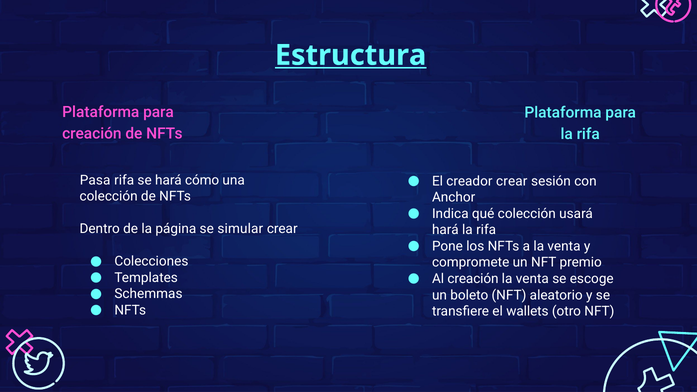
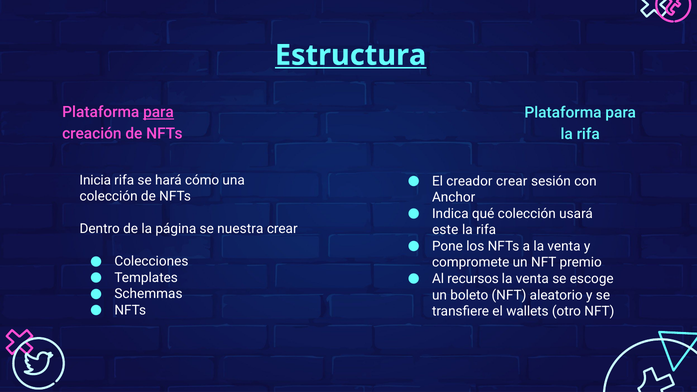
para underline: none -> present (158, 112)
Pasa: Pasa -> Inicia (95, 180)
simular: simular -> nuestra (240, 229)
hará: hará -> este (445, 230)
Al creación: creación -> recursos (473, 279)
